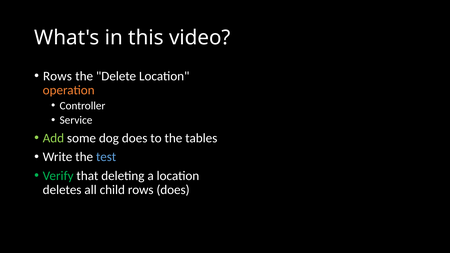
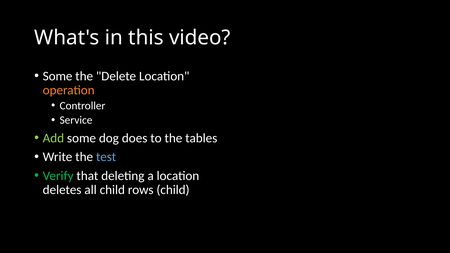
Rows: Rows -> Some (58, 76)
rows does: does -> child (173, 190)
